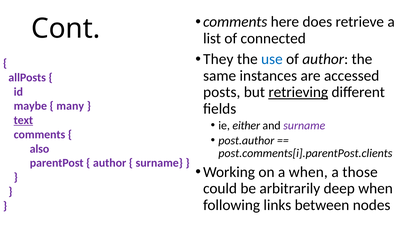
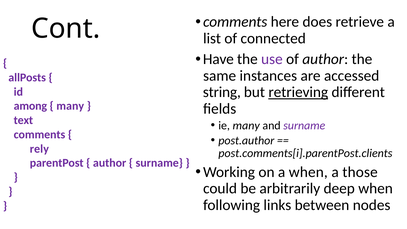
They: They -> Have (218, 59)
use colour: blue -> purple (272, 59)
posts: posts -> string (222, 92)
maybe: maybe -> among (30, 106)
text underline: present -> none (23, 120)
ie either: either -> many (246, 125)
also: also -> rely (39, 149)
